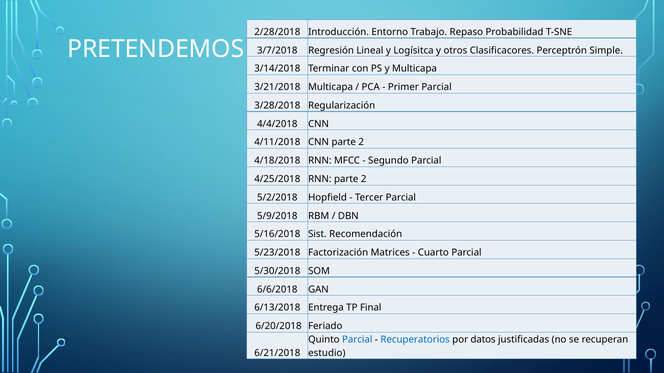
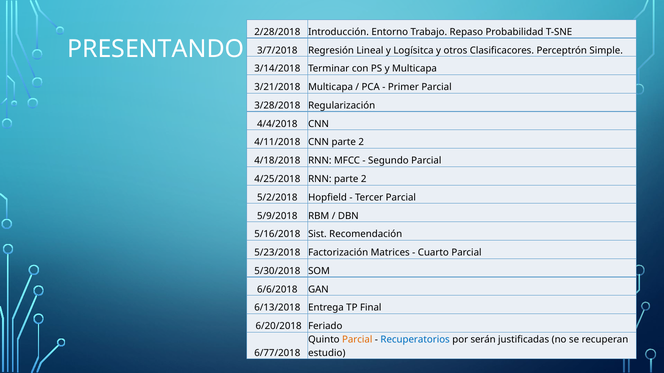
PRETENDEMOS: PRETENDEMOS -> PRESENTANDO (156, 49)
Parcial colour: blue -> orange (357, 340)
datos: datos -> serán (483, 340)
6/21/2018: 6/21/2018 -> 6/77/2018 (277, 353)
